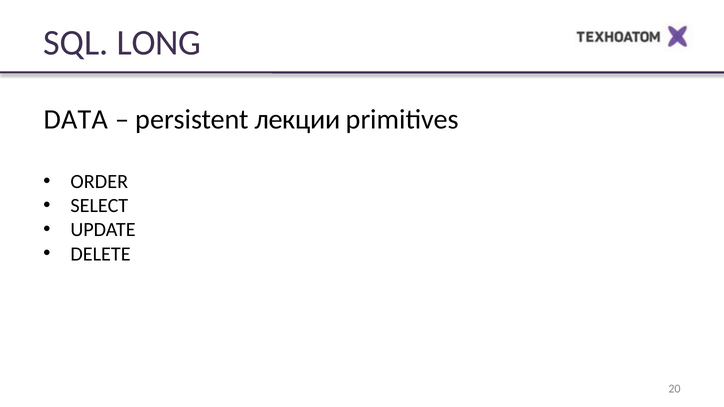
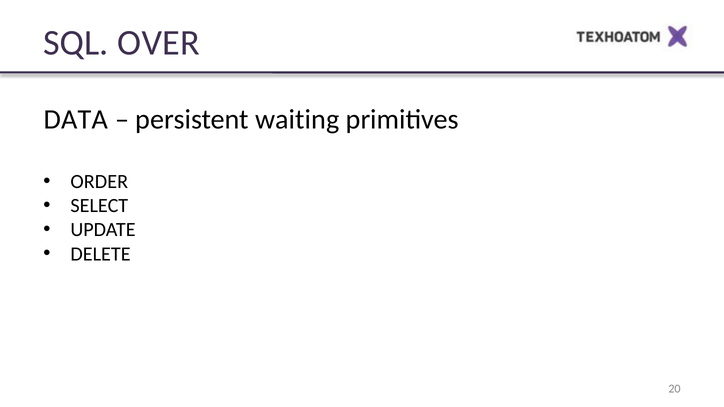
LONG: LONG -> OVER (159, 43)
лекции: лекции -> waiting (297, 119)
